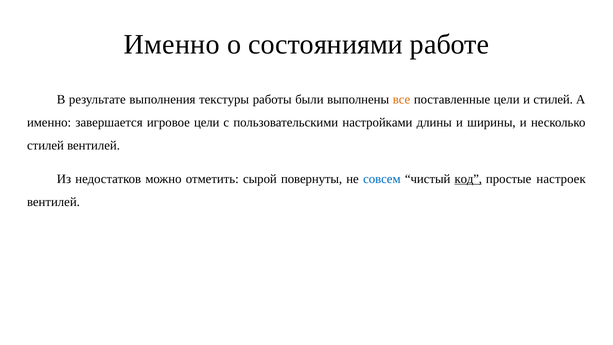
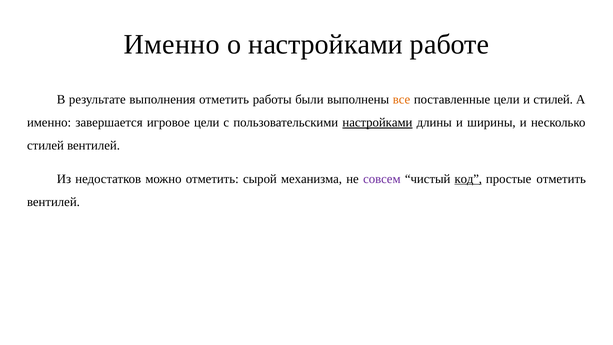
о состояниями: состояниями -> настройками (326, 45)
выполнения текстуры: текстуры -> отметить (224, 100)
настройками underline: none -> present (377, 123)
повернуты: повернуты -> механизма (312, 179)
совсем colour: blue -> purple (382, 179)
простые настроек: настроек -> отметить (561, 179)
